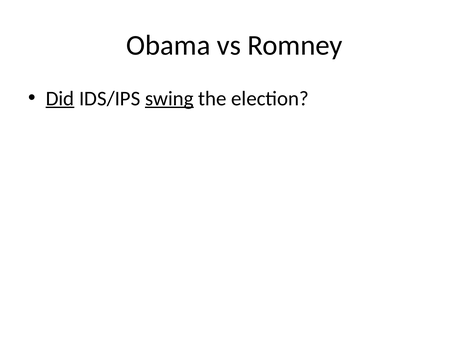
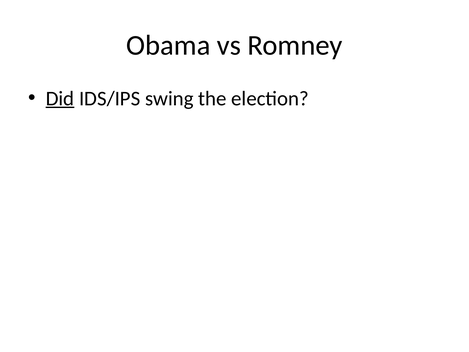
swing underline: present -> none (169, 98)
